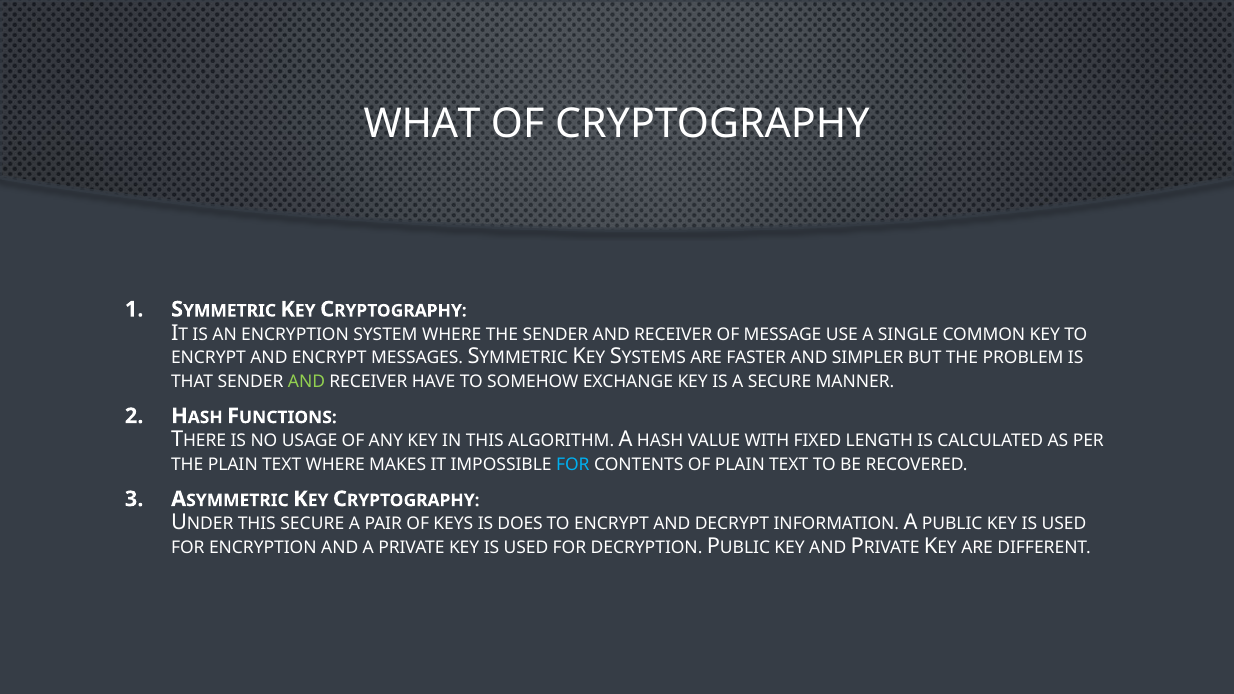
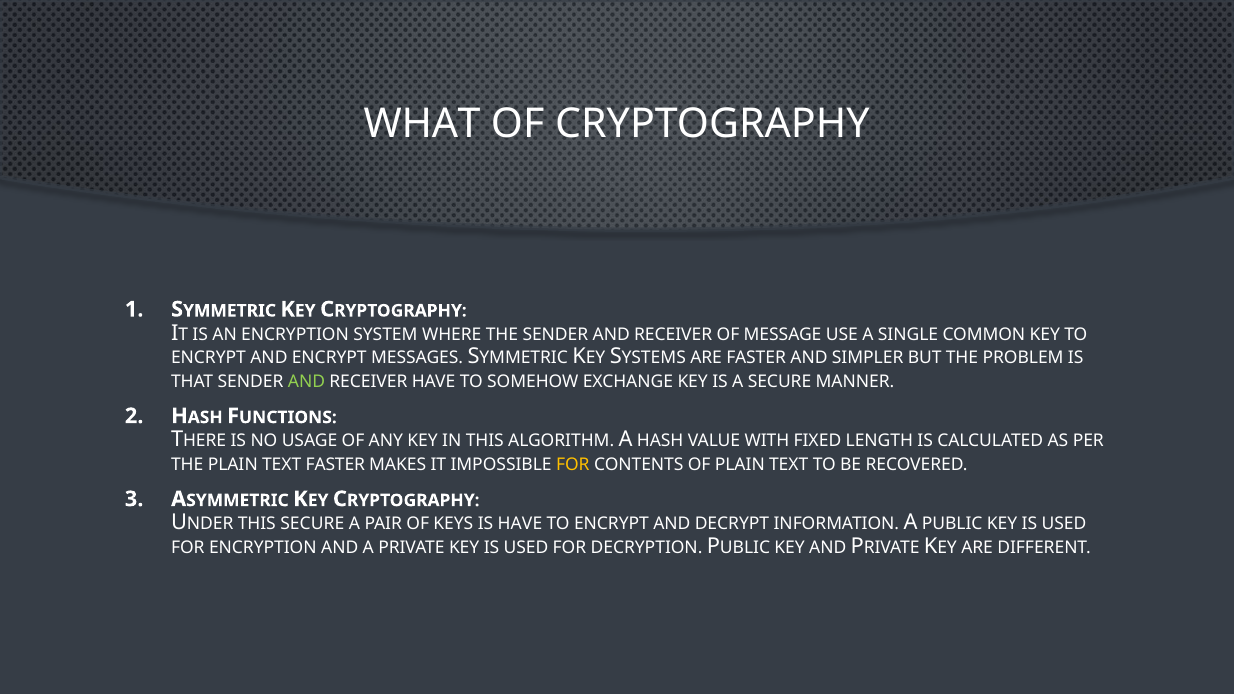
TEXT WHERE: WHERE -> FASTER (335, 465)
FOR colour: light blue -> yellow (573, 465)
IS DOES: DOES -> HAVE (520, 524)
